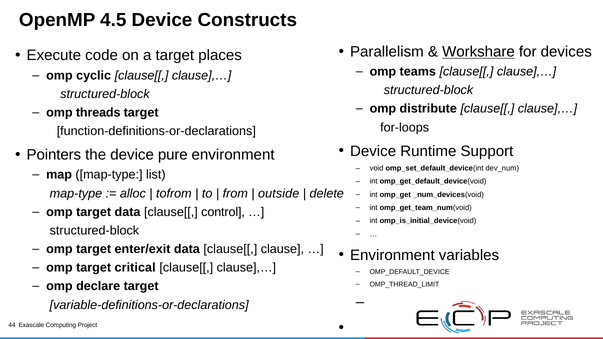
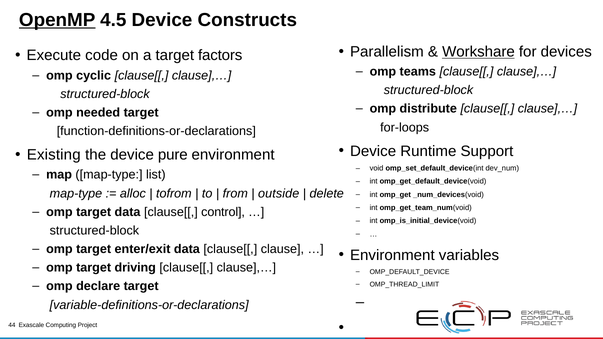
OpenMP underline: none -> present (57, 20)
places: places -> factors (220, 56)
threads: threads -> needed (98, 113)
Pointers: Pointers -> Existing (54, 155)
critical: critical -> driving (135, 268)
